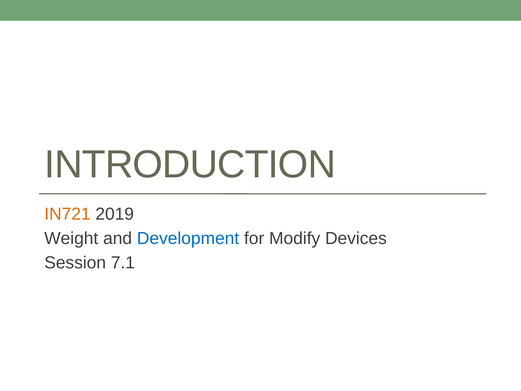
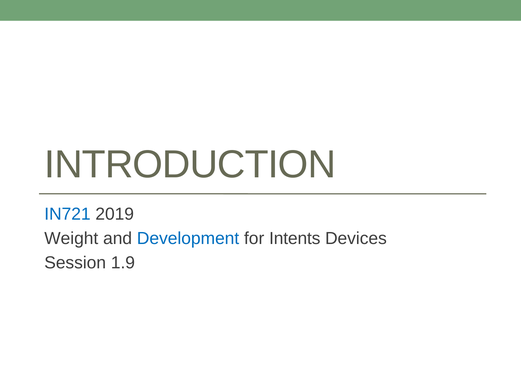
IN721 colour: orange -> blue (67, 214)
Modify: Modify -> Intents (295, 238)
7.1: 7.1 -> 1.9 (123, 263)
